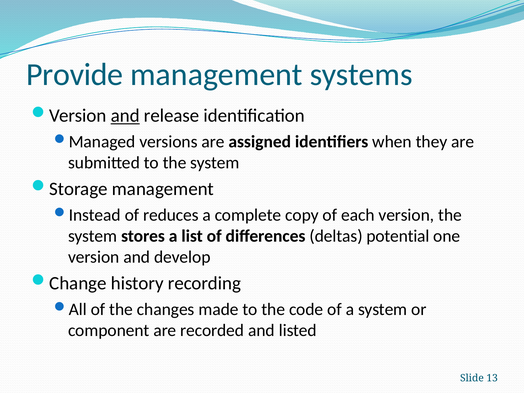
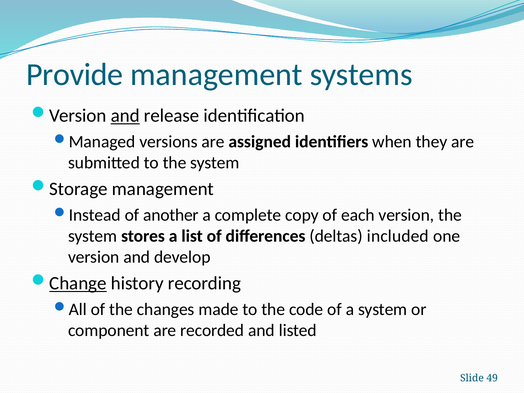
reduces: reduces -> another (171, 215)
potential: potential -> included (398, 236)
Change underline: none -> present (78, 283)
13: 13 -> 49 (492, 378)
